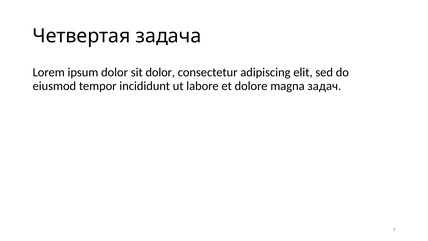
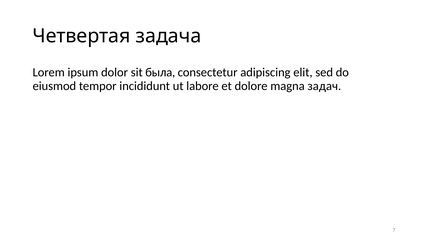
sit dolor: dolor -> была (160, 72)
